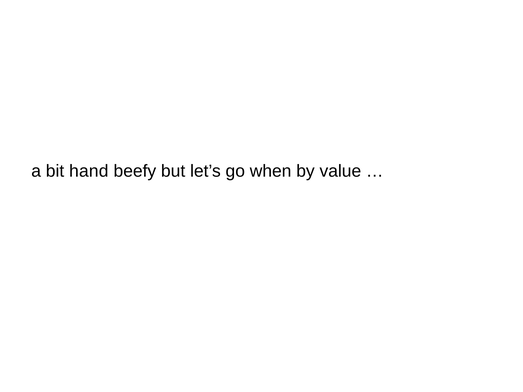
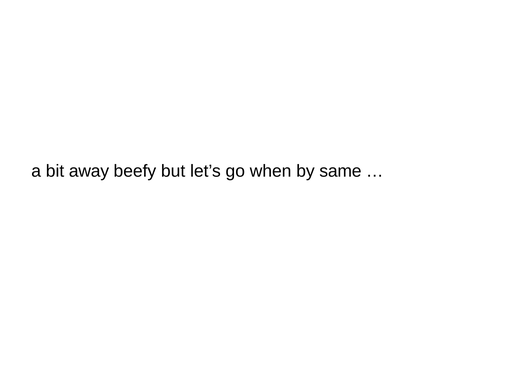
hand: hand -> away (89, 171)
value: value -> same (340, 171)
